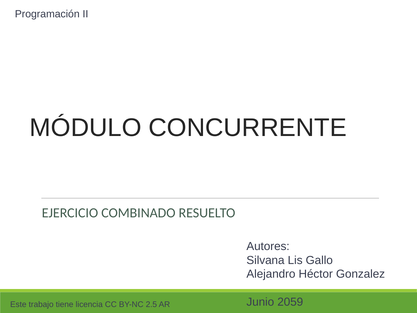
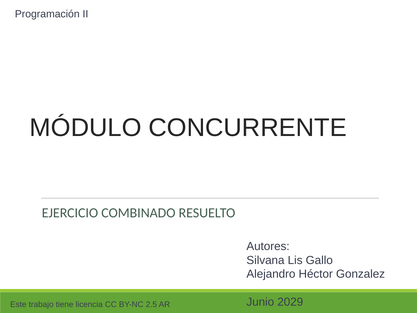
2059: 2059 -> 2029 (290, 302)
